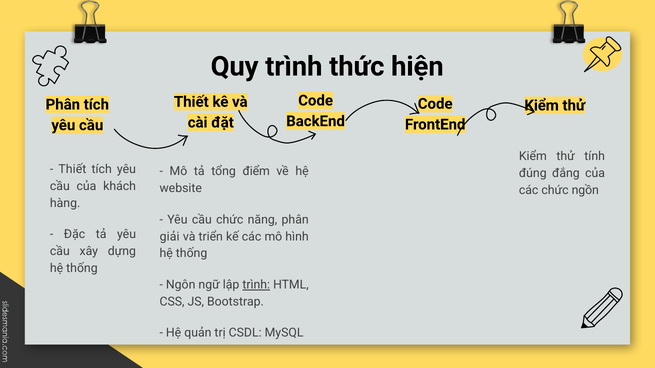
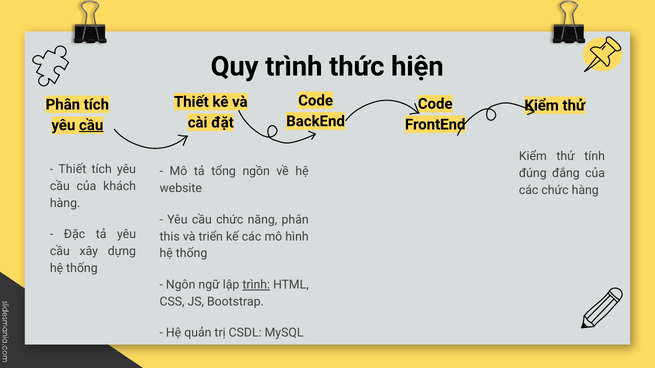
cầu underline: none -> present (91, 125)
điểm: điểm -> ngồn (256, 172)
chức ngồn: ngồn -> hàng (585, 190)
giải: giải -> this (170, 237)
